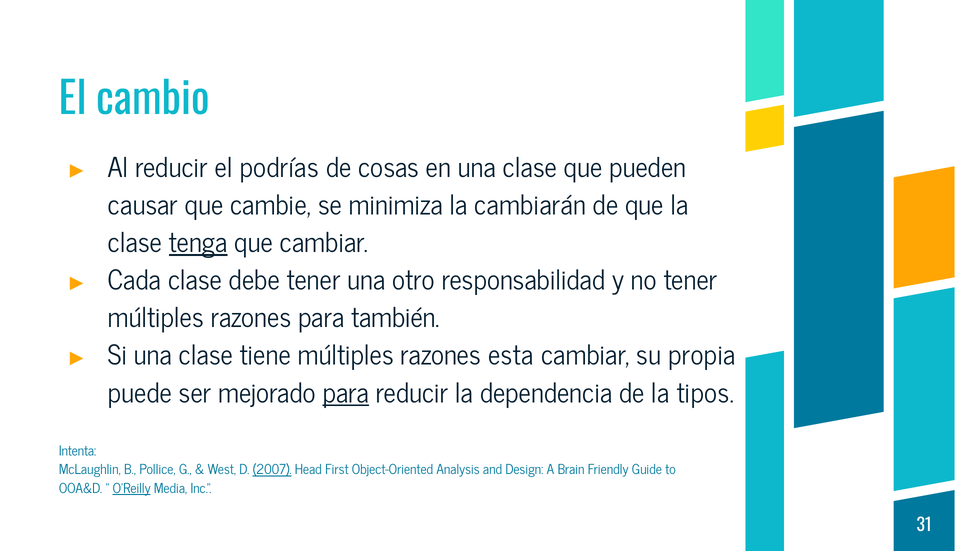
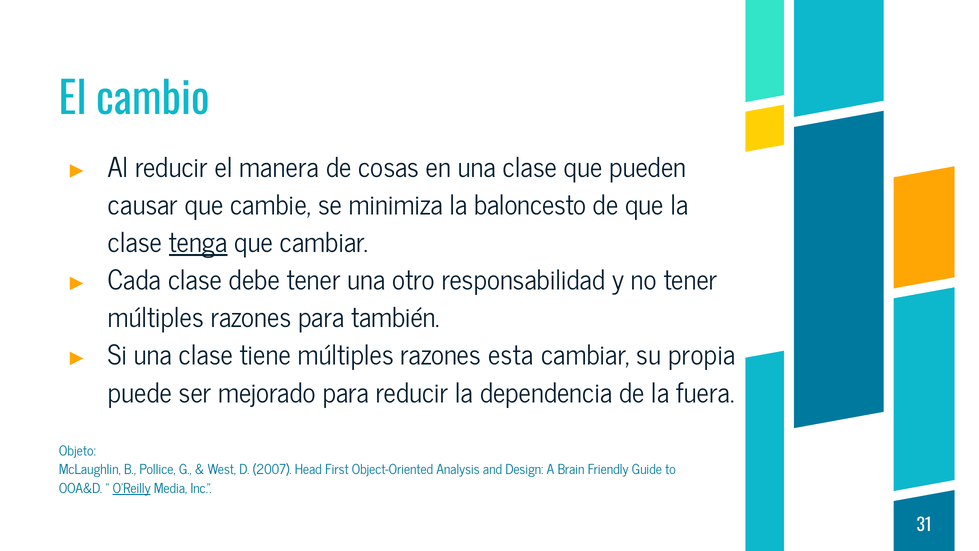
podrías: podrías -> manera (279, 168)
cambiarán: cambiarán -> baloncesto (530, 206)
para underline: present -> none (346, 393)
tipos: tipos -> fuera (705, 393)
Intenta: Intenta -> Objeto (77, 451)
2007 underline: present -> none (272, 470)
